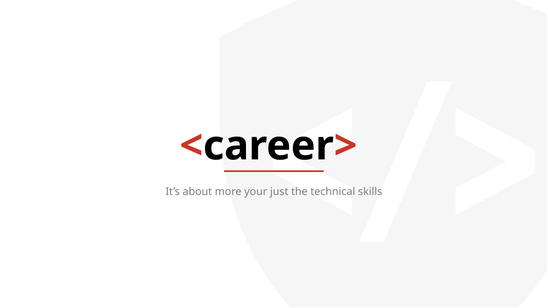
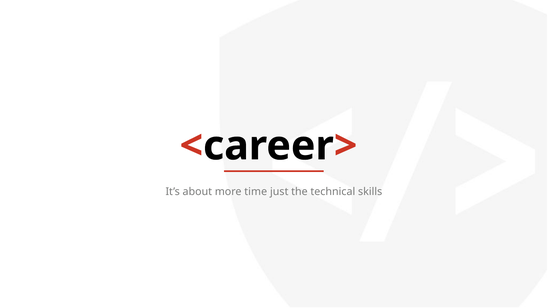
your: your -> time (256, 192)
